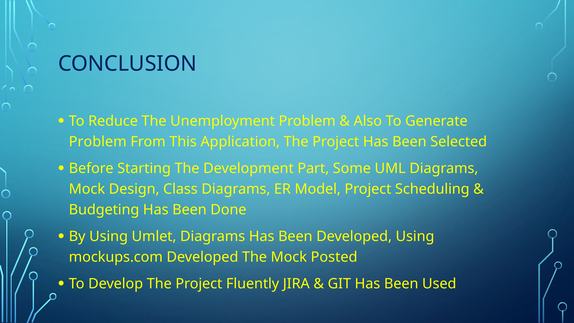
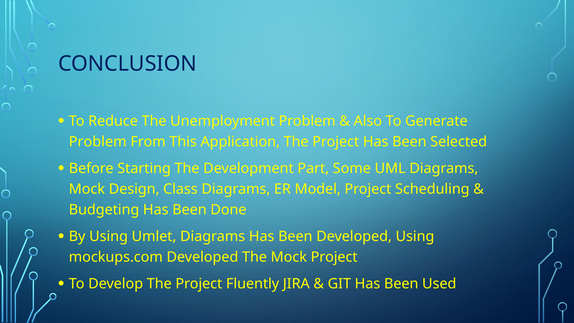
Mock Posted: Posted -> Project (334, 257)
